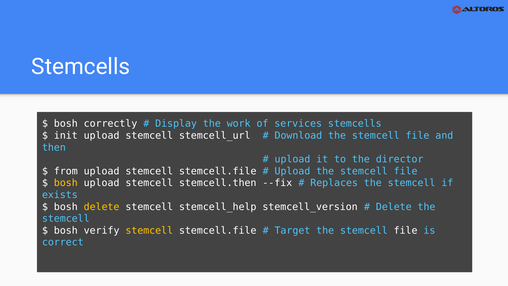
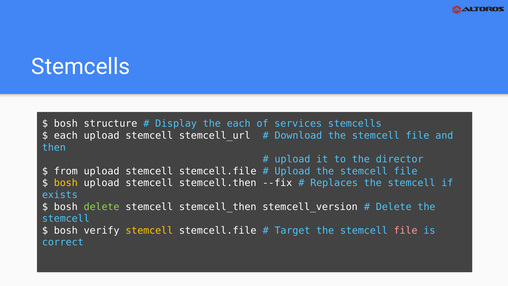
correctly: correctly -> structure (111, 124)
the work: work -> each (239, 124)
init: init -> each (66, 135)
delete colour: yellow -> light green (102, 207)
stemcell_help: stemcell_help -> stemcell_then (218, 207)
file colour: white -> pink (406, 230)
